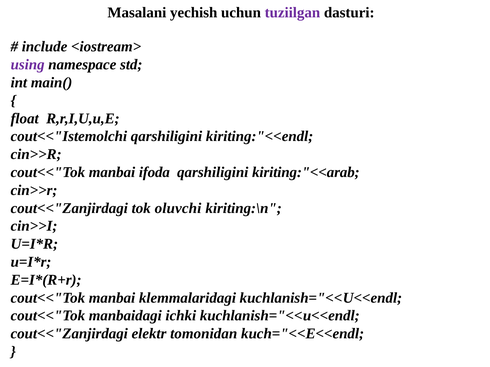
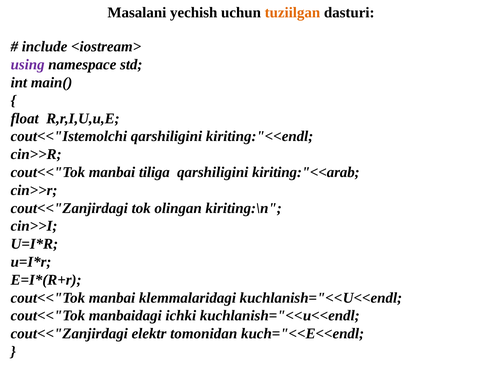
tuziilgan colour: purple -> orange (292, 12)
ifoda: ifoda -> tiliga (154, 172)
oluvchi: oluvchi -> olingan (178, 208)
